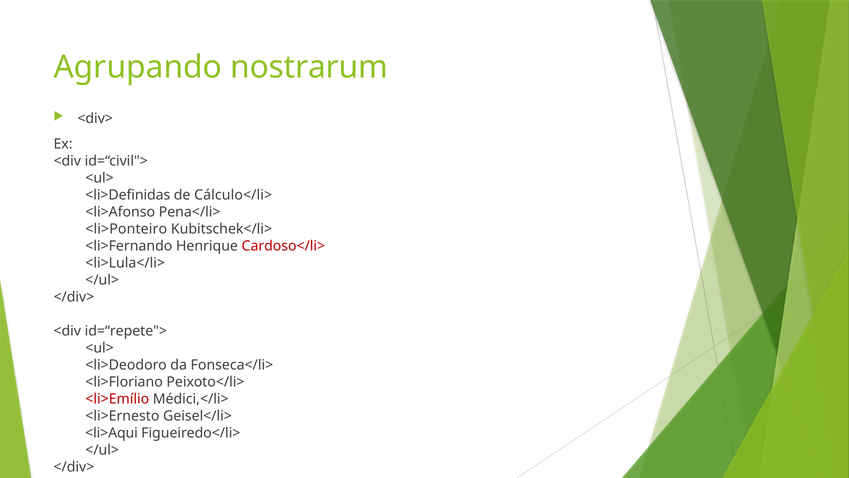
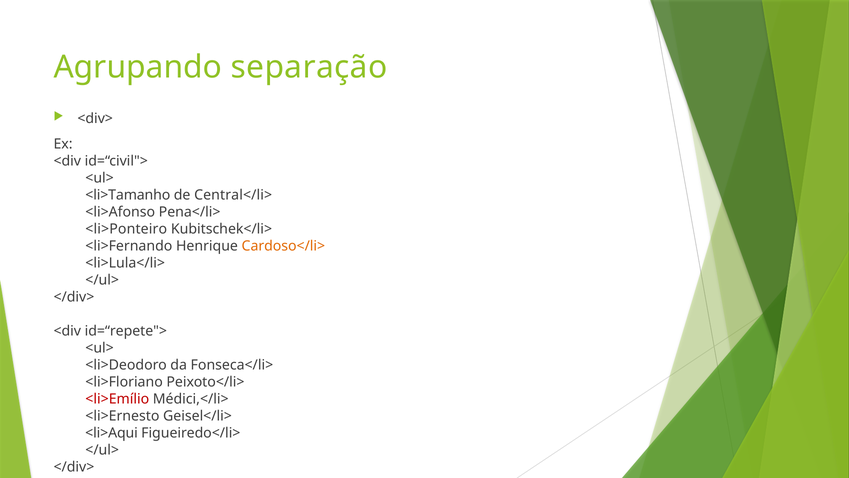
nostrarum: nostrarum -> separação (309, 67)
<li>Definidas: <li>Definidas -> <li>Tamanho (128, 195)
Cálculo</li>: Cálculo</li> -> Central</li> (233, 195)
Cardoso</li> colour: red -> orange (283, 246)
